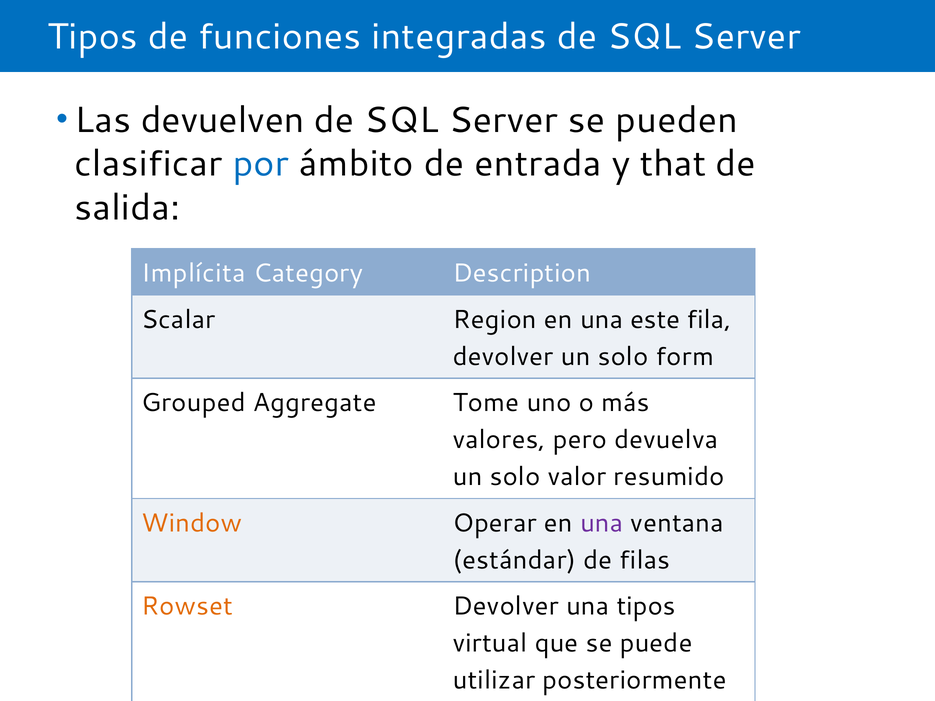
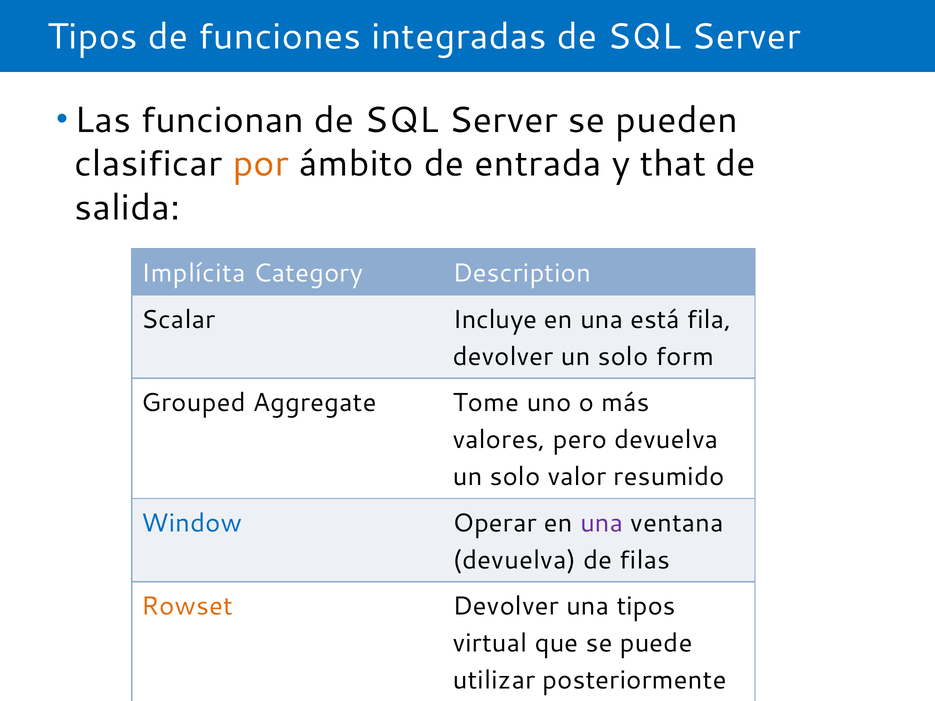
devuelven: devuelven -> funcionan (223, 120)
por colour: blue -> orange (261, 164)
Region: Region -> Incluye (495, 320)
este: este -> está (655, 320)
Window colour: orange -> blue (191, 523)
estándar: estándar -> devuelva (514, 560)
